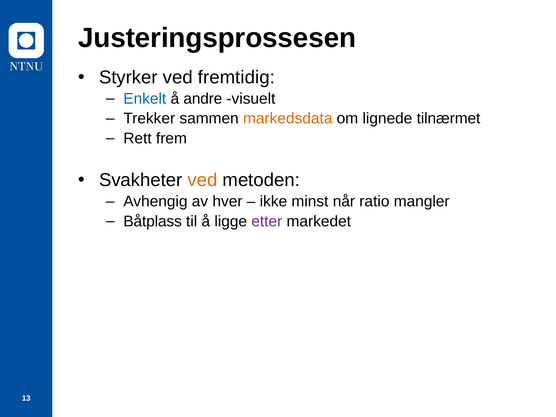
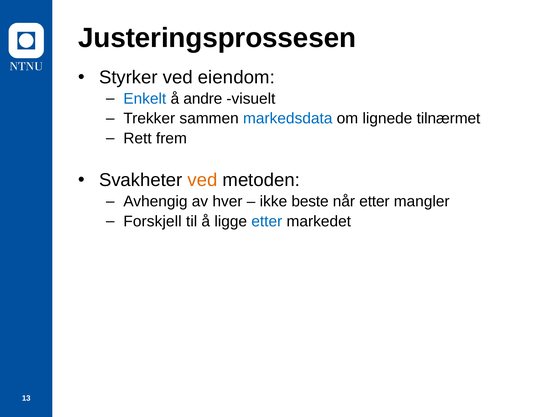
fremtidig: fremtidig -> eiendom (236, 77)
markedsdata colour: orange -> blue (288, 119)
minst: minst -> beste (310, 202)
når ratio: ratio -> etter (374, 202)
Båtplass: Båtplass -> Forskjell (153, 221)
etter colour: purple -> blue (267, 221)
